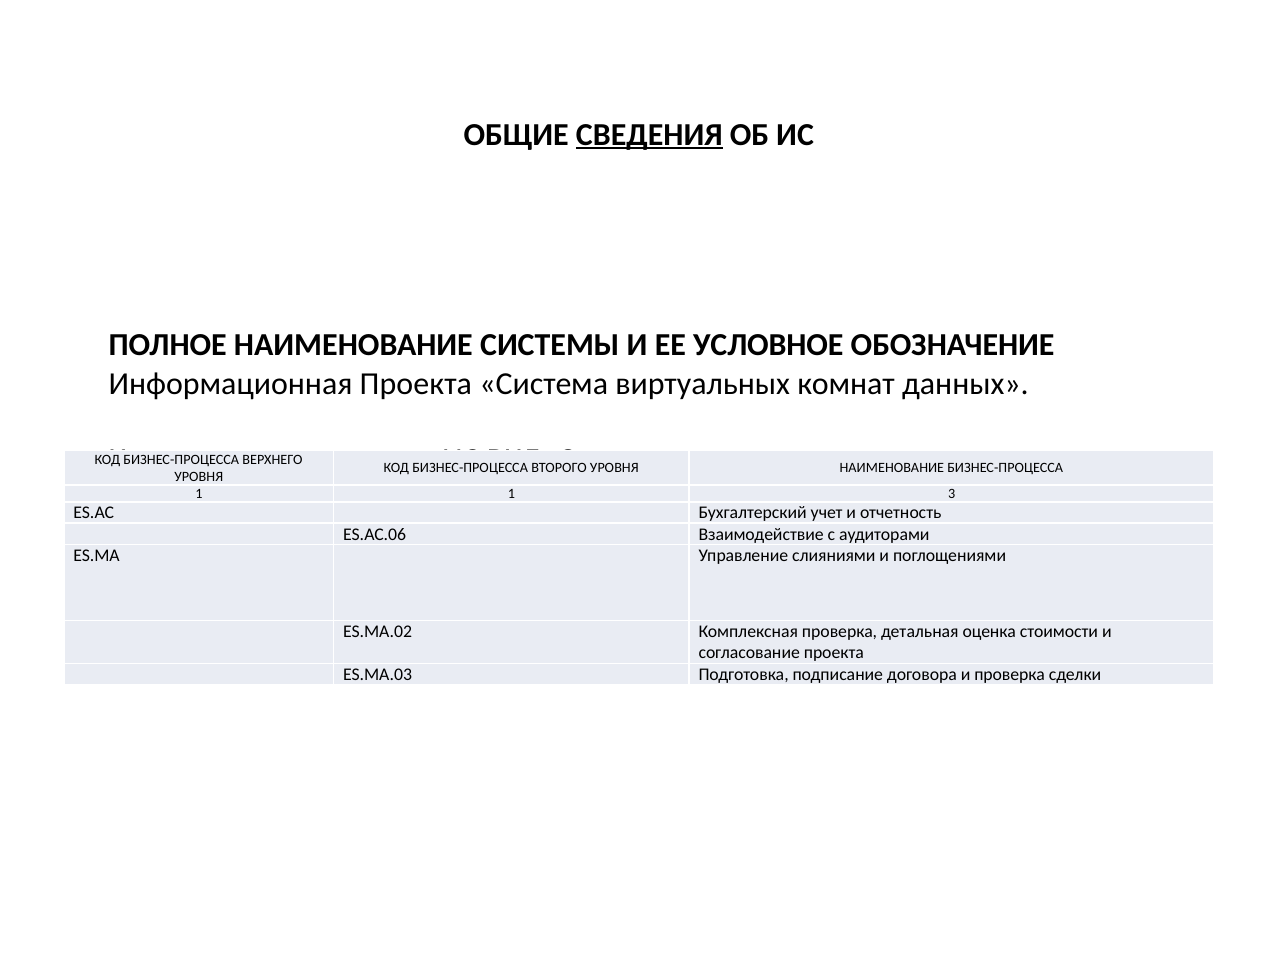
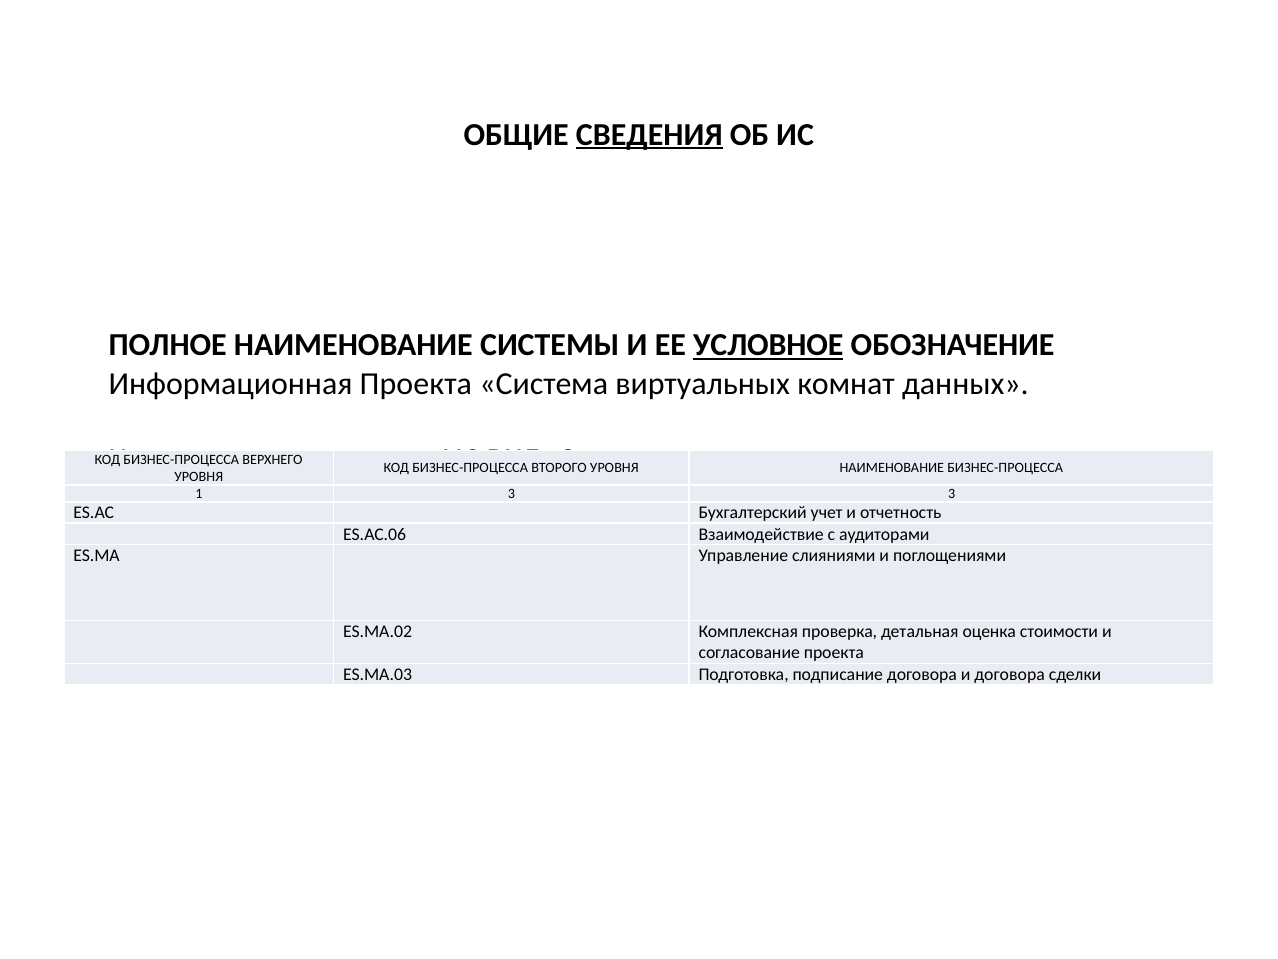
УСЛОВНОЕ underline: none -> present (768, 345)
1 1: 1 -> 3 (511, 493)
и проверка: проверка -> договора (1010, 674)
